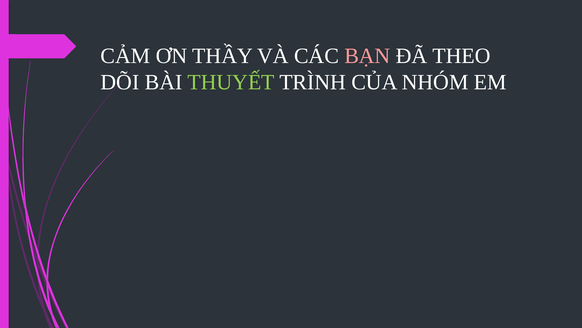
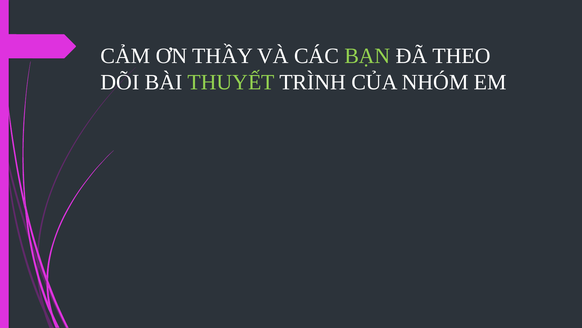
BẠN colour: pink -> light green (367, 56)
